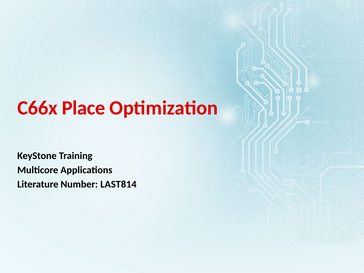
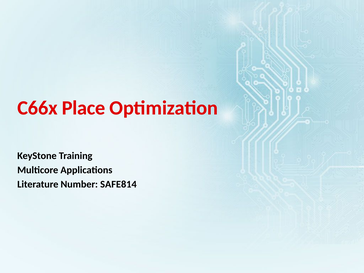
LAST814: LAST814 -> SAFE814 (118, 184)
